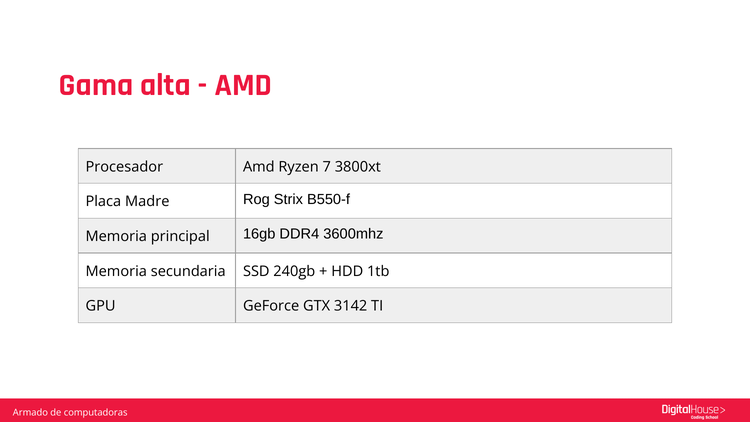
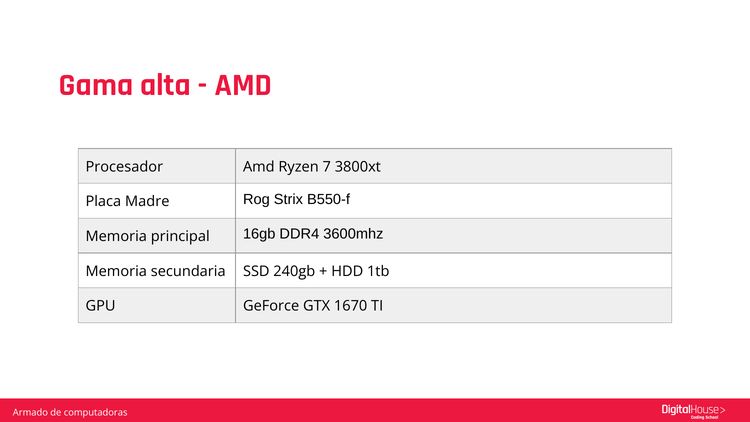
3142: 3142 -> 1670 (351, 306)
